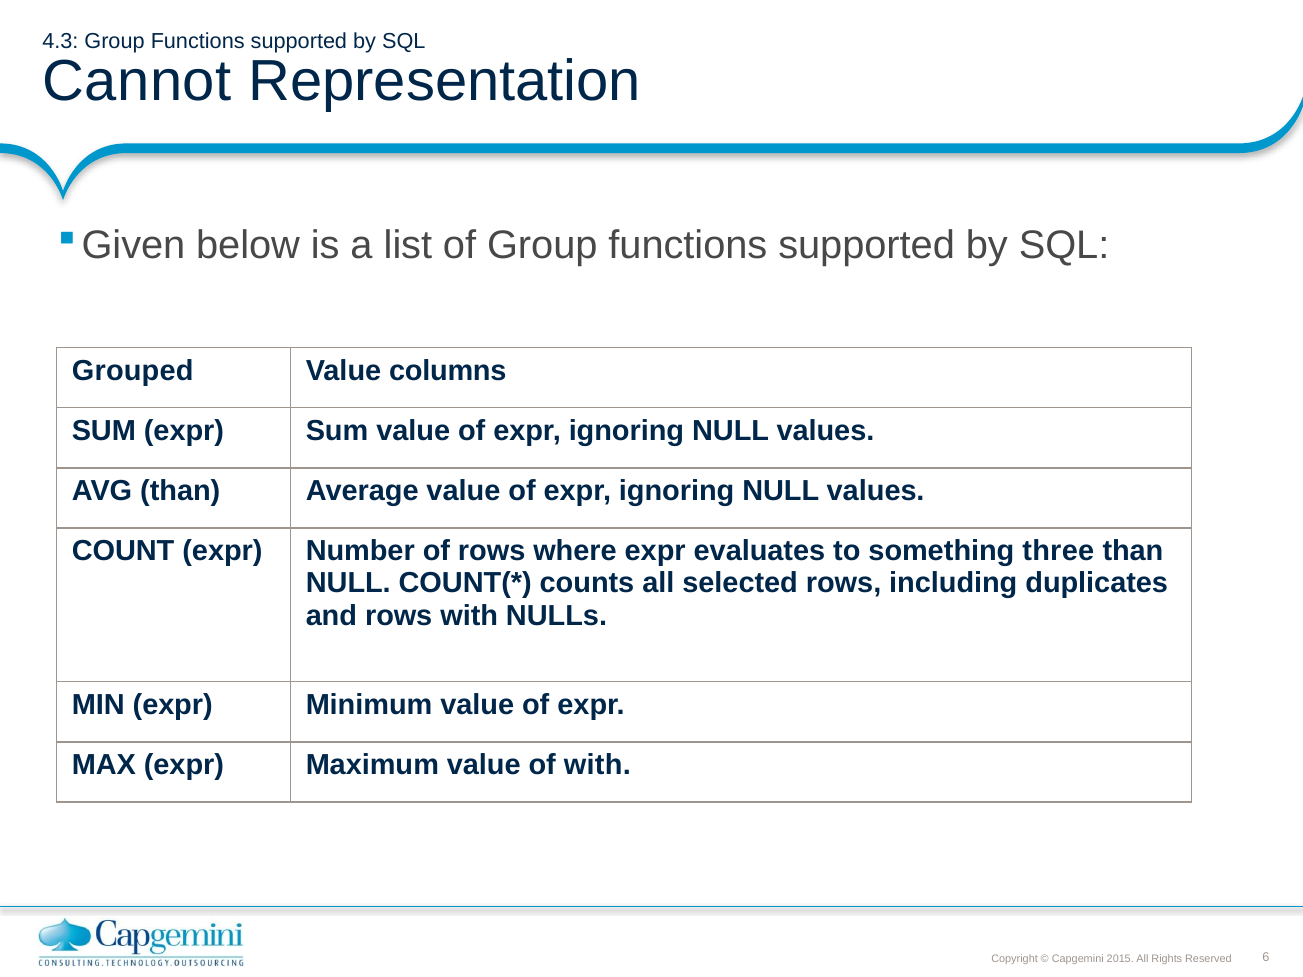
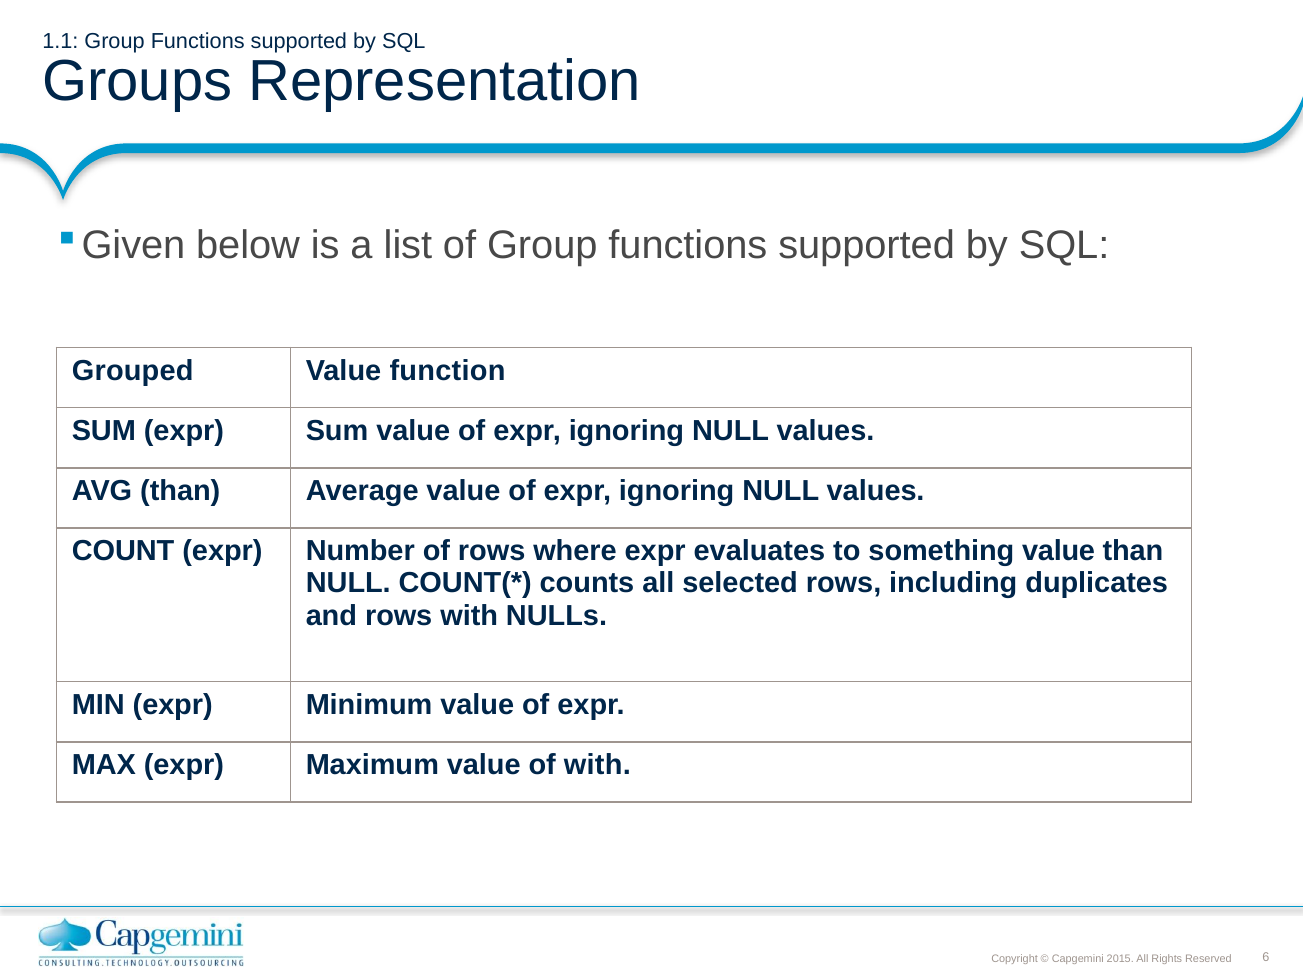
4.3: 4.3 -> 1.1 (60, 41)
Cannot: Cannot -> Groups (137, 81)
columns: columns -> function (448, 371)
something three: three -> value (1059, 551)
